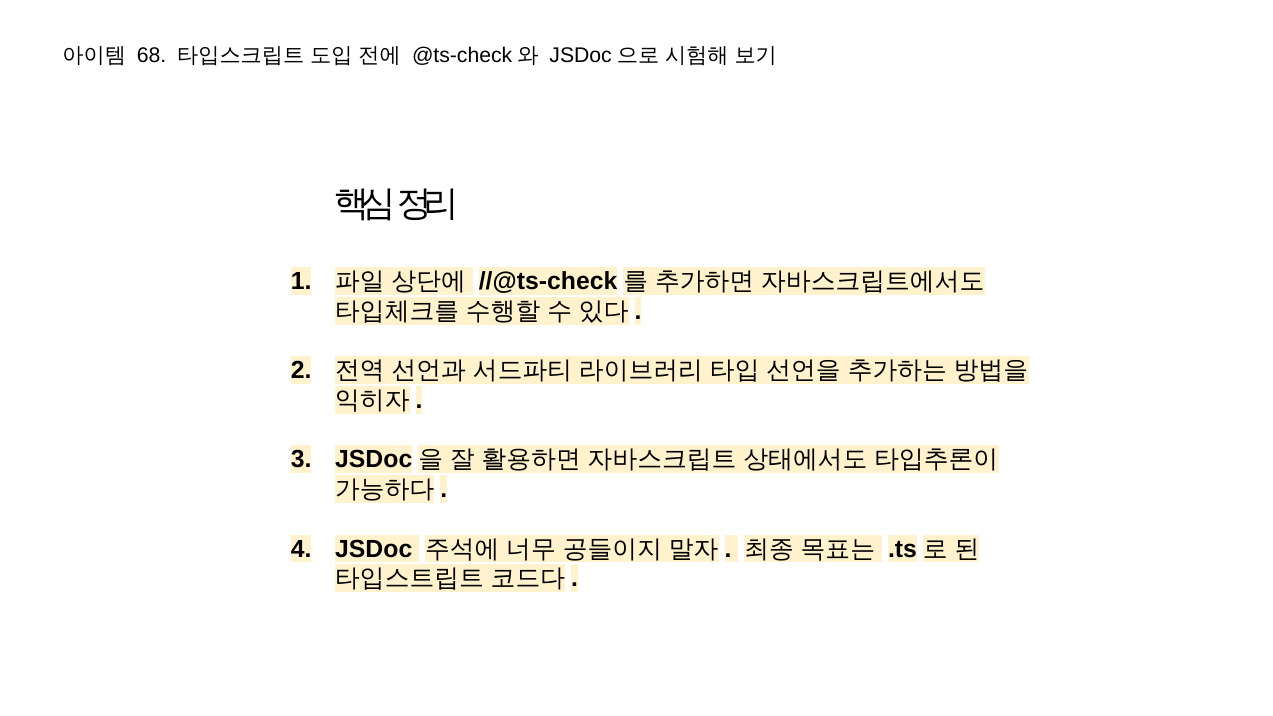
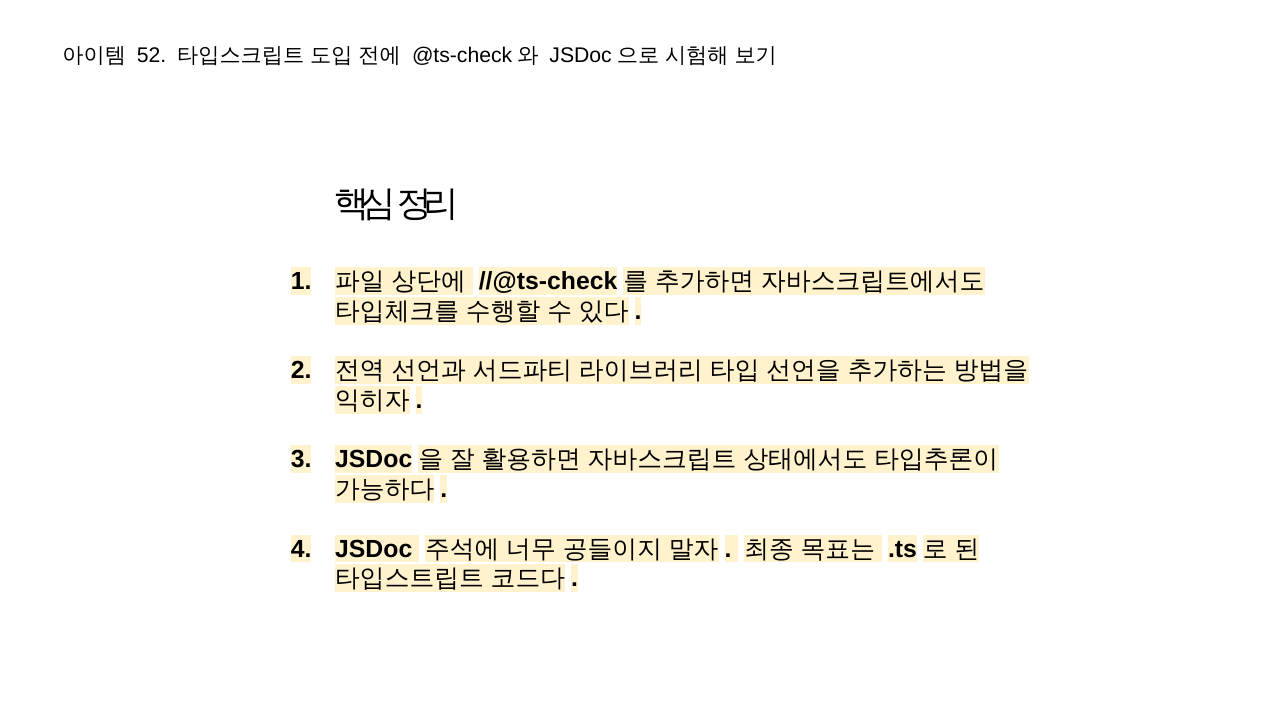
68: 68 -> 52 (152, 56)
